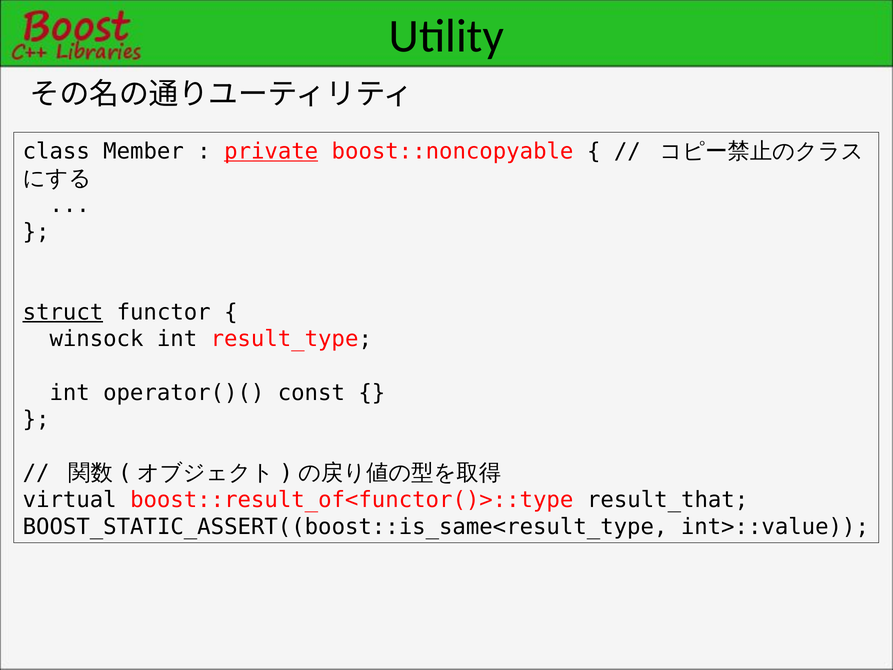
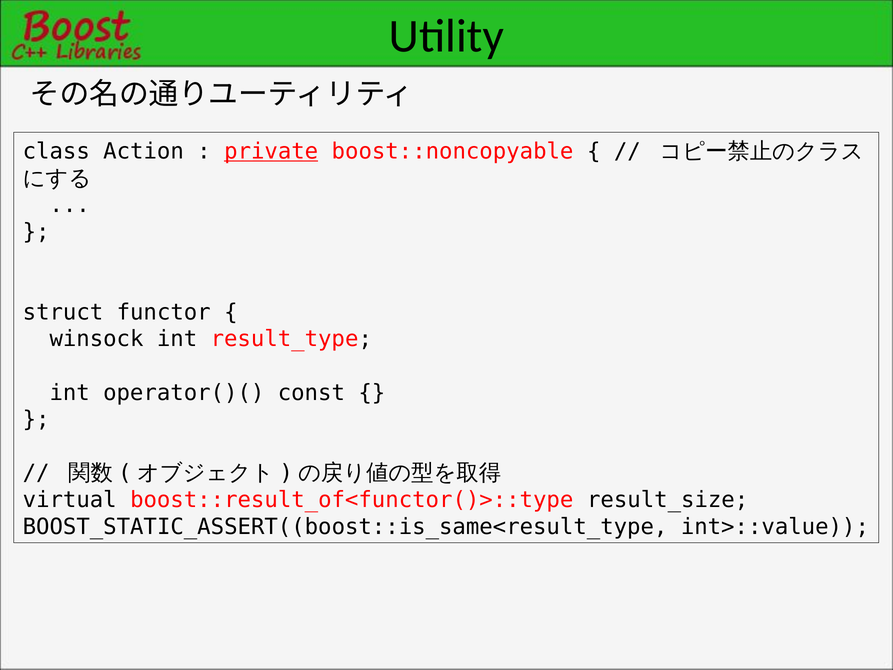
Member: Member -> Action (144, 151)
struct underline: present -> none (63, 312)
result_that: result_that -> result_size (668, 500)
